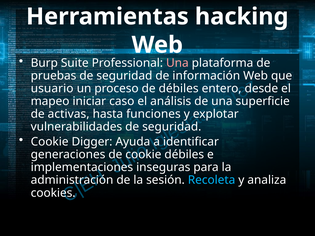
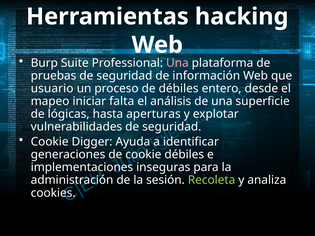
caso: caso -> falta (122, 101)
activas: activas -> lógicas (69, 114)
funciones: funciones -> aperturas (153, 114)
Recoleta colour: light blue -> light green (212, 180)
